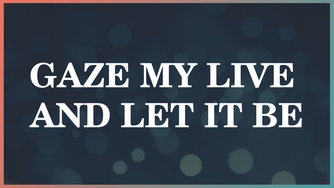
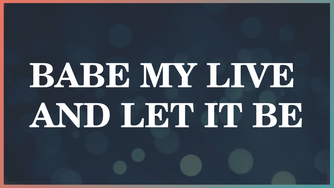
GAZE: GAZE -> BABE (80, 76)
